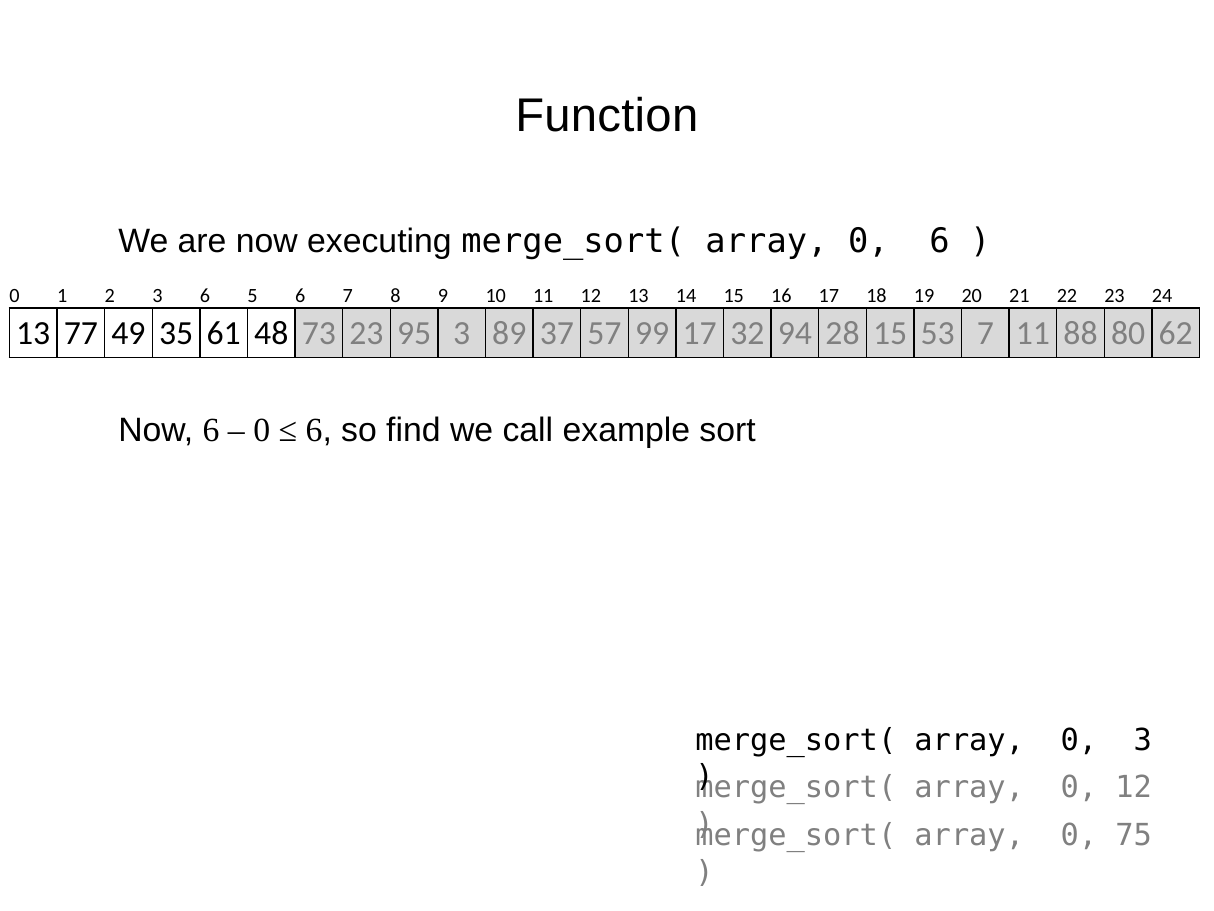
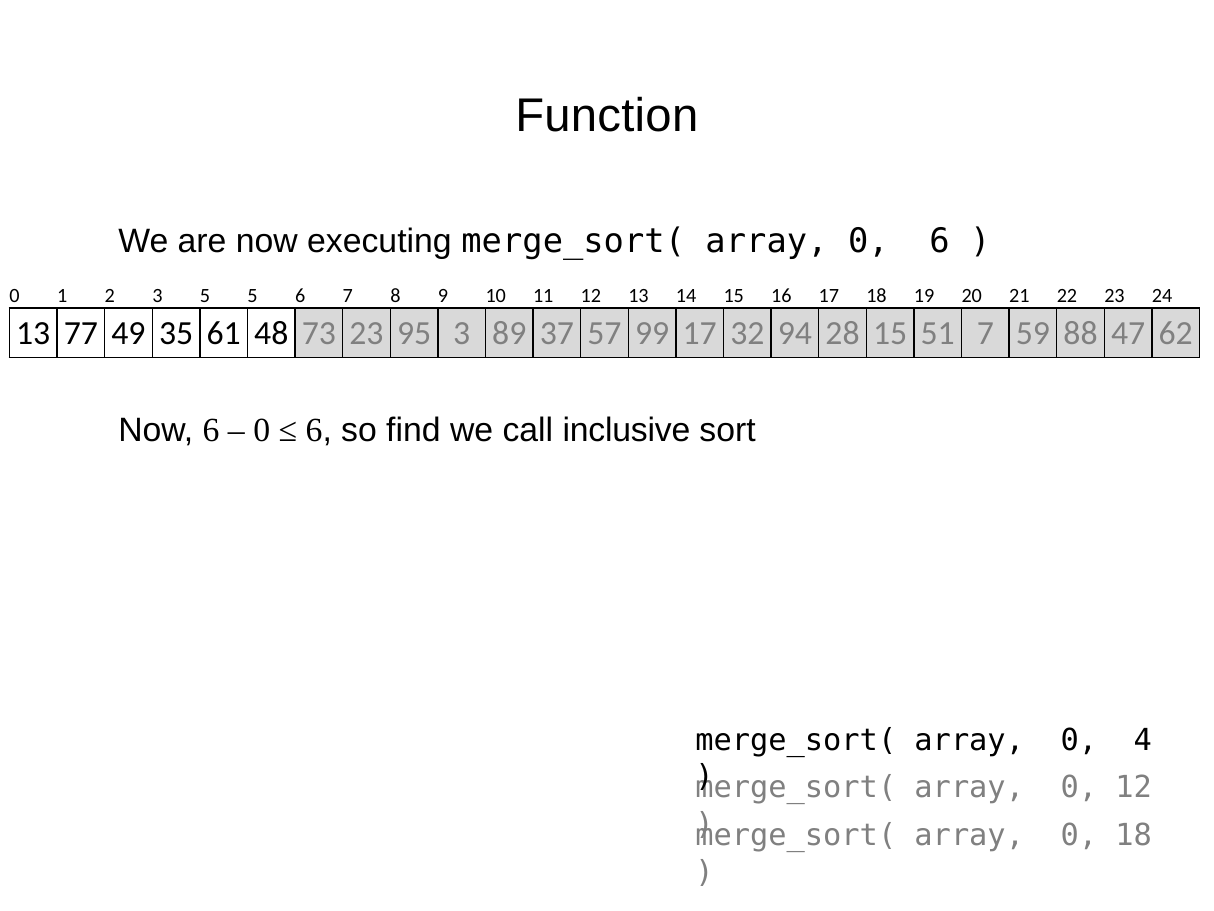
3 6: 6 -> 5 (205, 296)
53: 53 -> 51 (938, 333)
7 11: 11 -> 59 (1033, 333)
80: 80 -> 47 (1128, 333)
example: example -> inclusive (626, 430)
0 3: 3 -> 4 (1143, 740)
0 75: 75 -> 18 (1134, 835)
